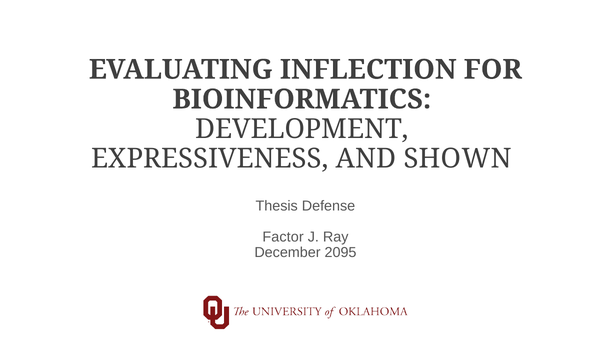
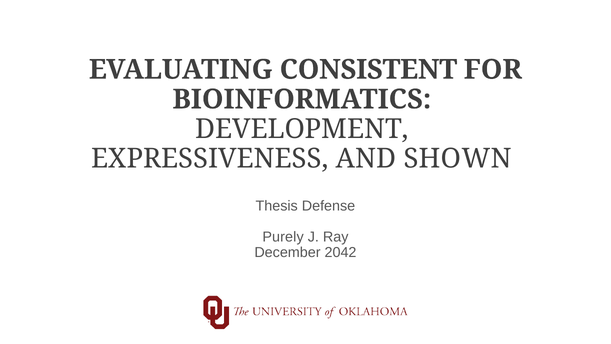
INFLECTION: INFLECTION -> CONSISTENT (368, 70)
Factor: Factor -> Purely (283, 237)
2095: 2095 -> 2042 (341, 253)
